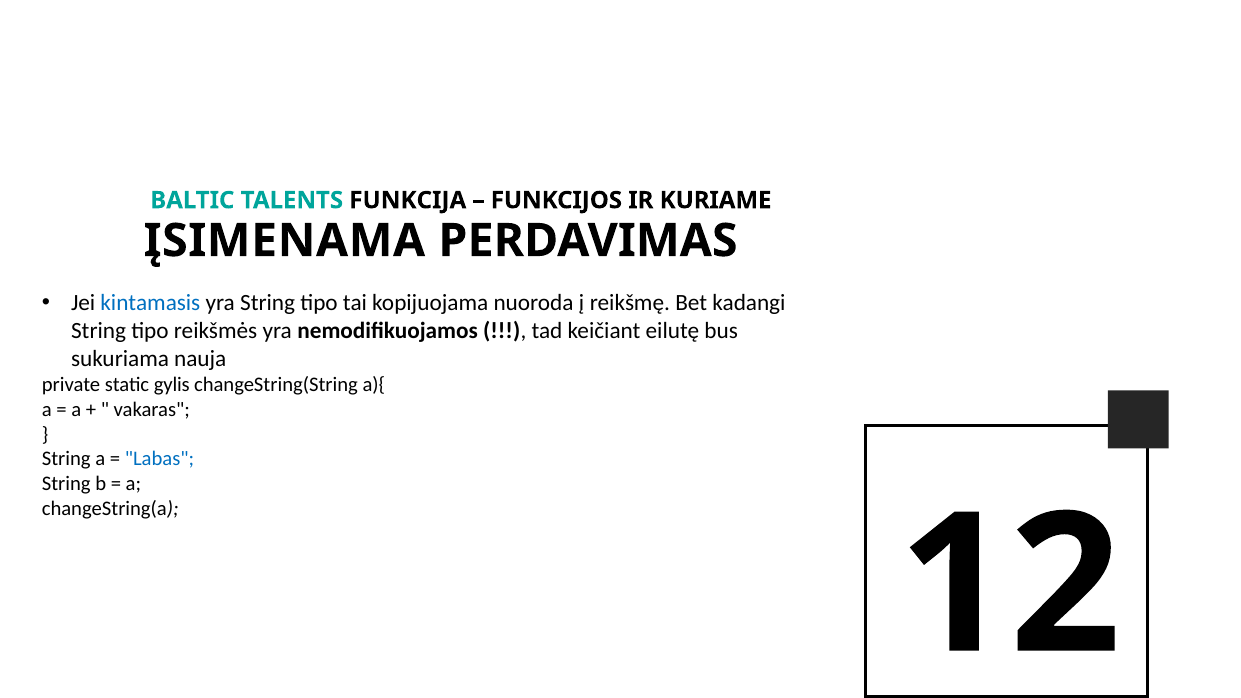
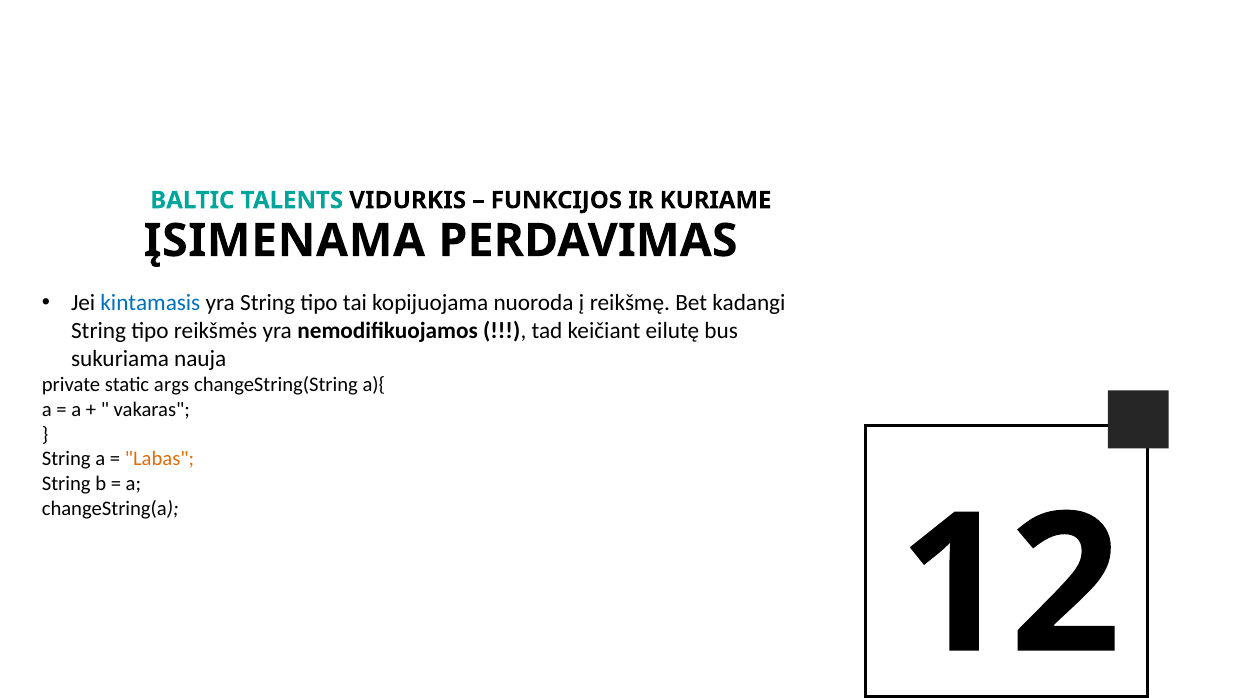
FUNKCIJA: FUNKCIJA -> VIDURKIS (408, 200)
gylis: gylis -> args (172, 385)
Labas colour: blue -> orange (159, 459)
